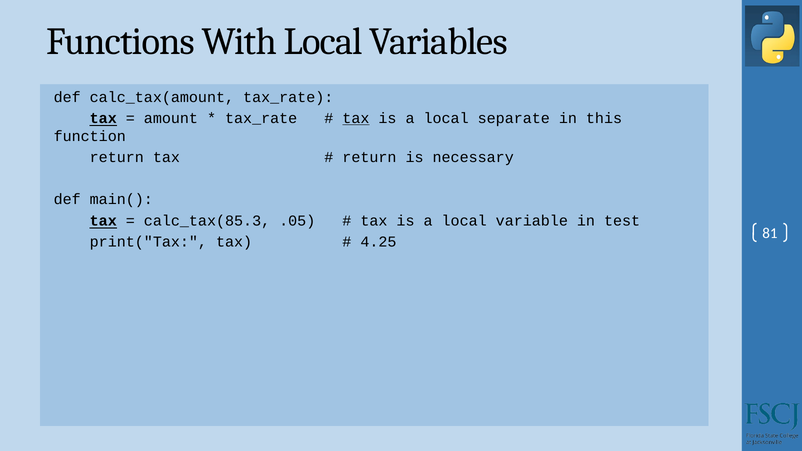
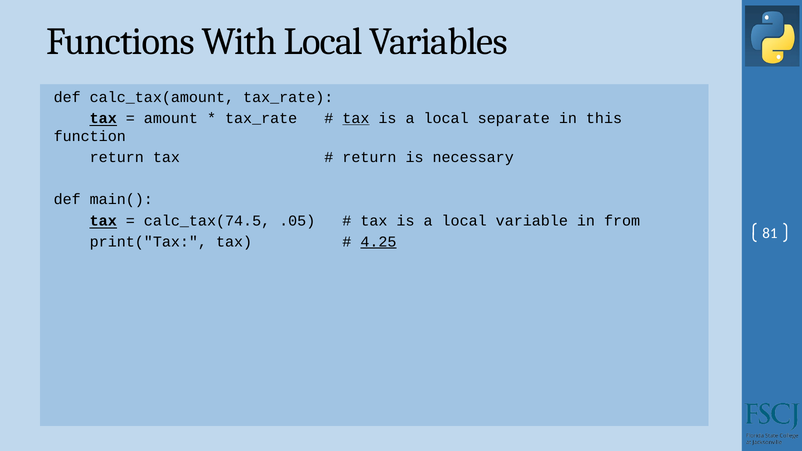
calc_tax(85.3: calc_tax(85.3 -> calc_tax(74.5 (207, 221)
test: test -> from (622, 221)
4.25 underline: none -> present (378, 242)
